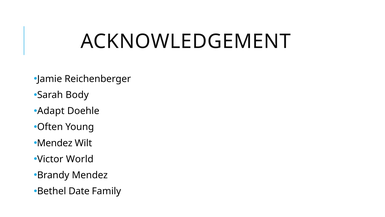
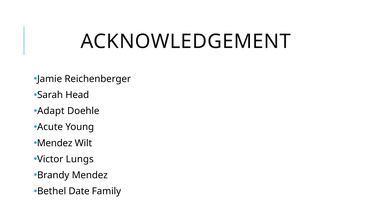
Body: Body -> Head (77, 95)
Often: Often -> Acute (50, 127)
World: World -> Lungs (80, 159)
